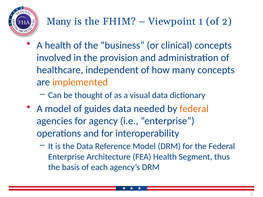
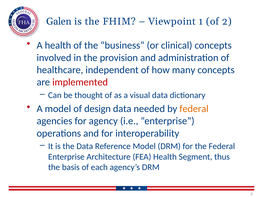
Many: Many -> Galen (59, 22)
implemented colour: orange -> red (80, 82)
guides: guides -> design (98, 109)
